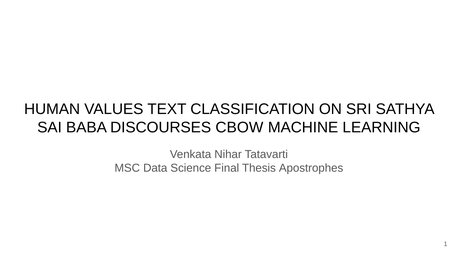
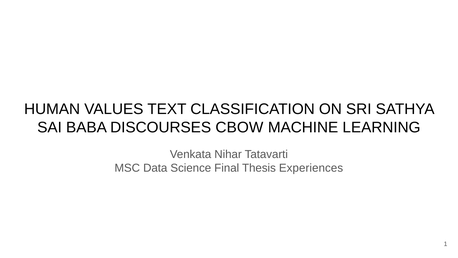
Apostrophes: Apostrophes -> Experiences (311, 168)
